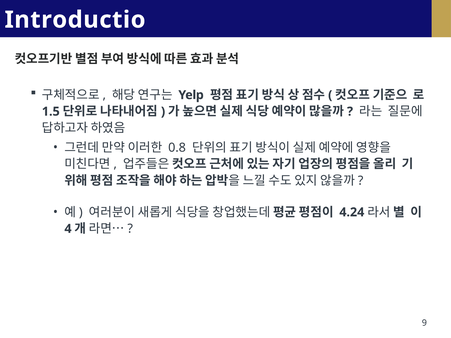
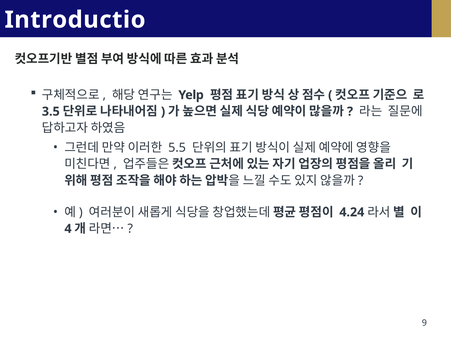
1.5: 1.5 -> 3.5 (51, 112)
0.8: 0.8 -> 5.5 (177, 148)
